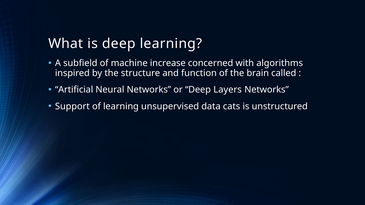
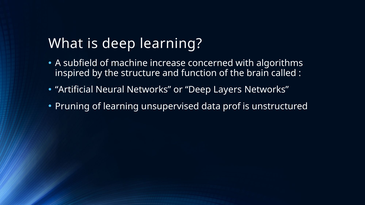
Support: Support -> Pruning (72, 107)
cats: cats -> prof (232, 107)
